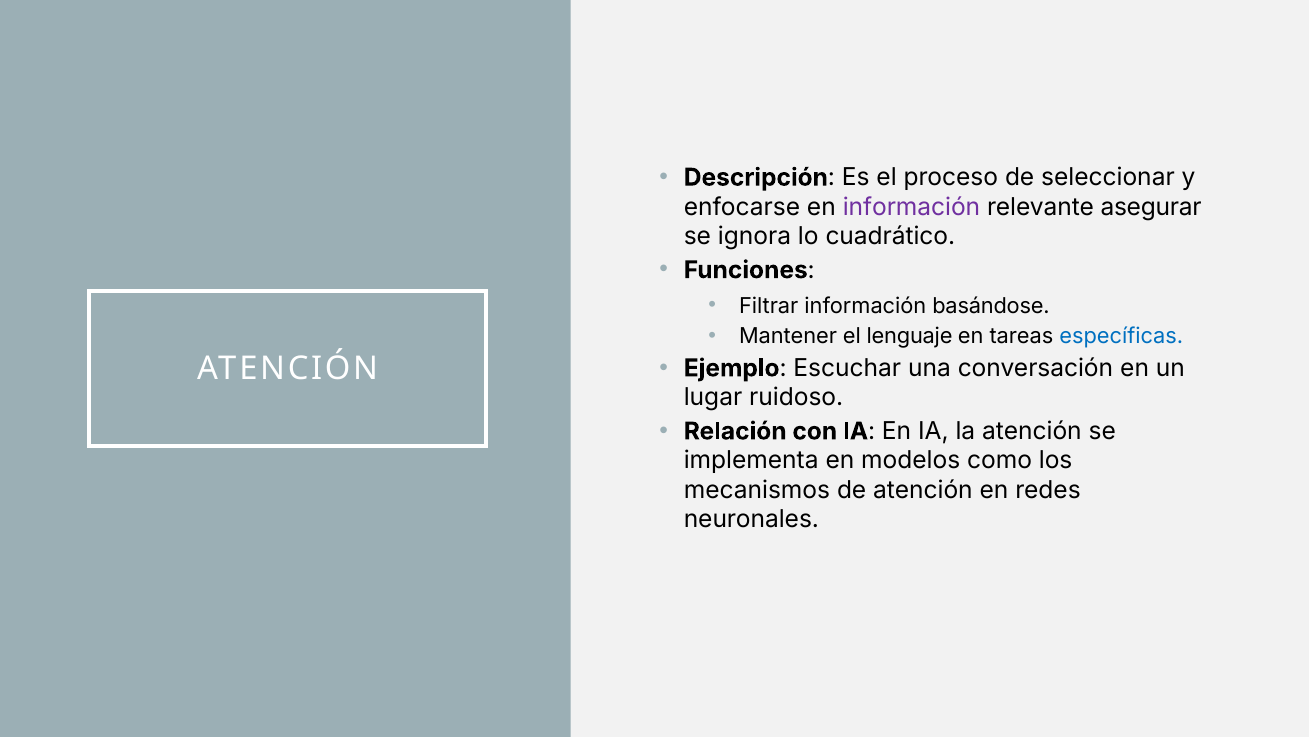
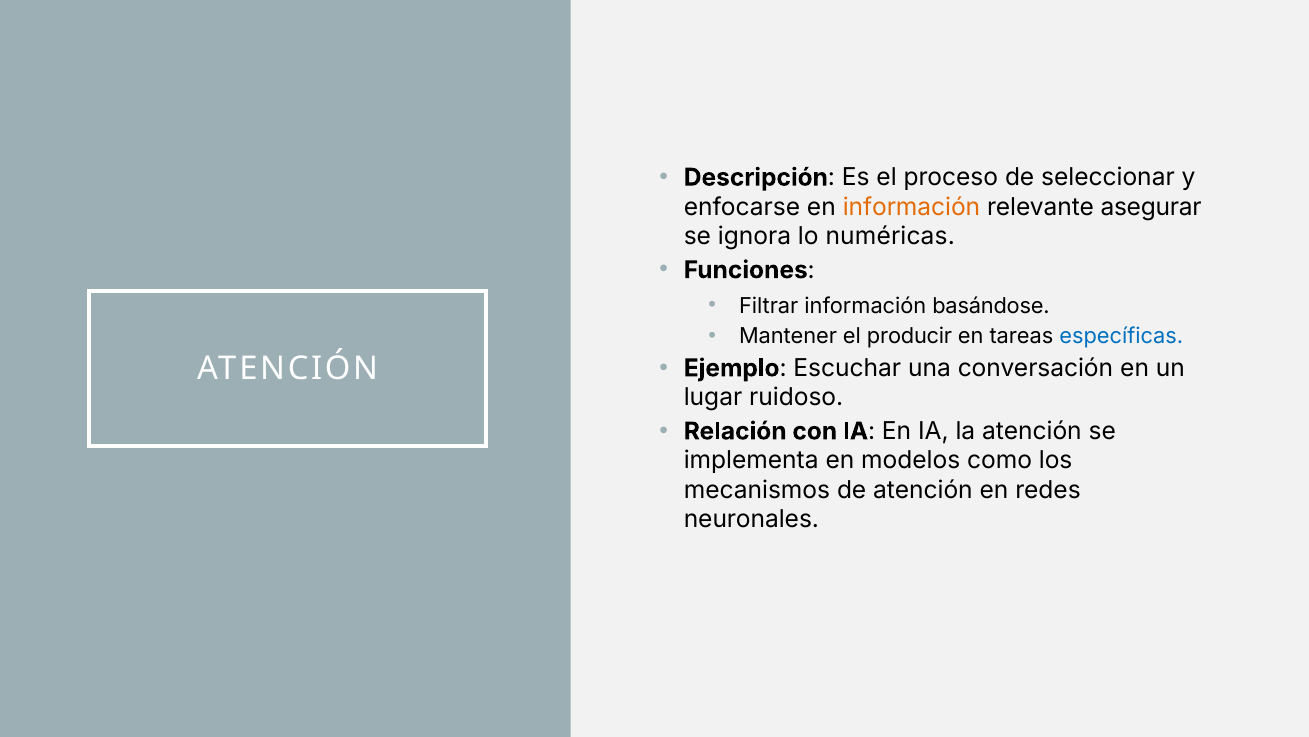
información colour: purple -> orange (911, 207)
cuadrático: cuadrático -> numéricas (890, 236)
lenguaje: lenguaje -> producir (910, 336)
